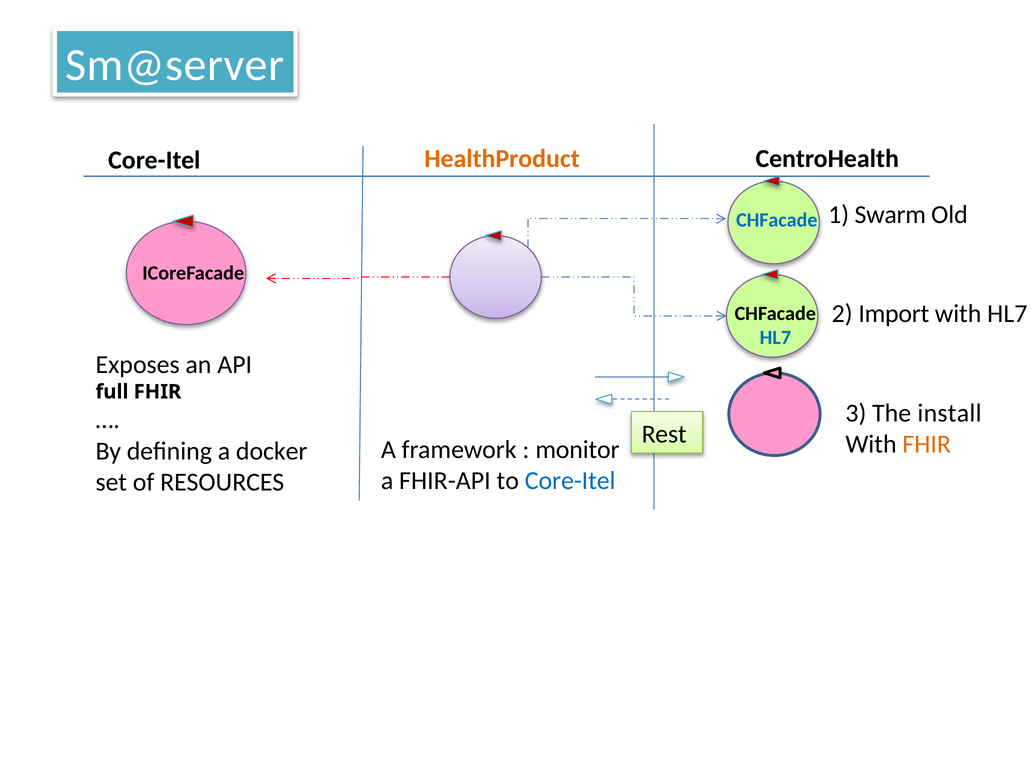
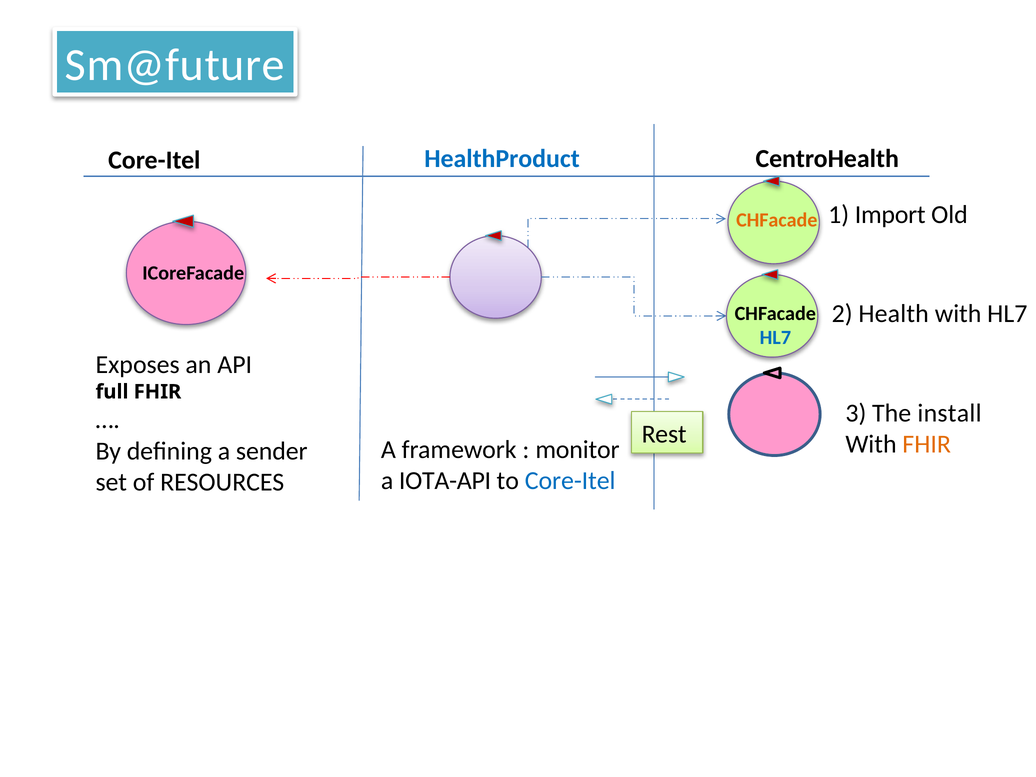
Sm@server: Sm@server -> Sm@future (175, 65)
HealthProduct colour: orange -> blue (502, 159)
Swarm: Swarm -> Import (890, 215)
CHFacade colour: blue -> orange (777, 220)
Import: Import -> Health (894, 314)
docker: docker -> sender (272, 451)
FHIR-API: FHIR-API -> IOTA-API (445, 481)
